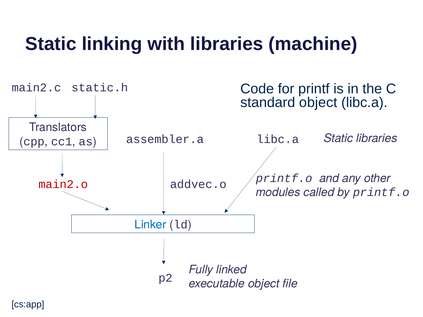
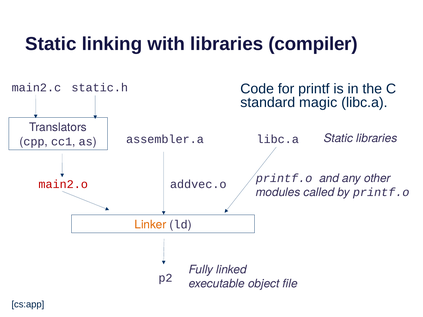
machine: machine -> compiler (313, 44)
standard object: object -> magic (318, 102)
Linker colour: blue -> orange (150, 225)
